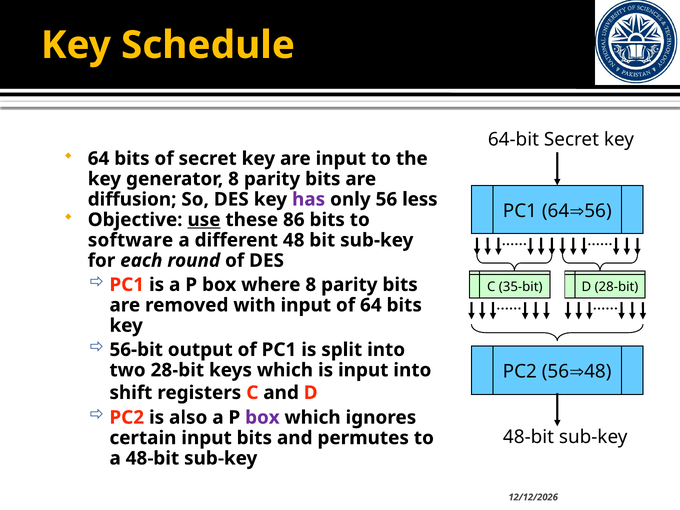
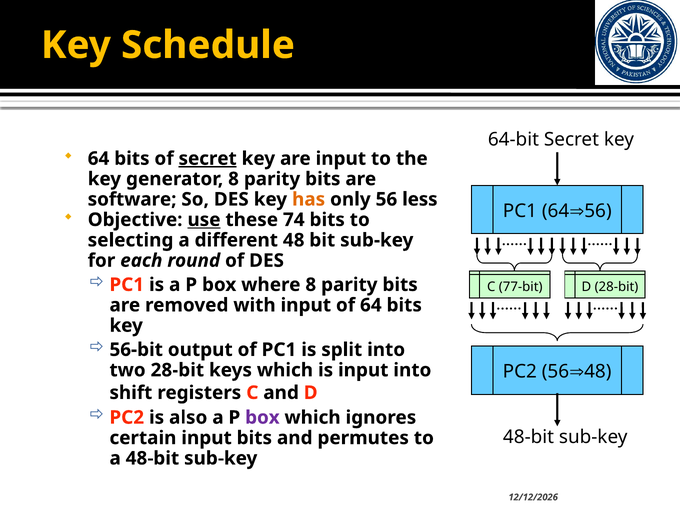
secret underline: none -> present (208, 159)
diffusion: diffusion -> software (132, 199)
has colour: purple -> orange (309, 199)
86: 86 -> 74 (294, 220)
software: software -> selecting (131, 240)
35-bit: 35-bit -> 77-bit (521, 287)
